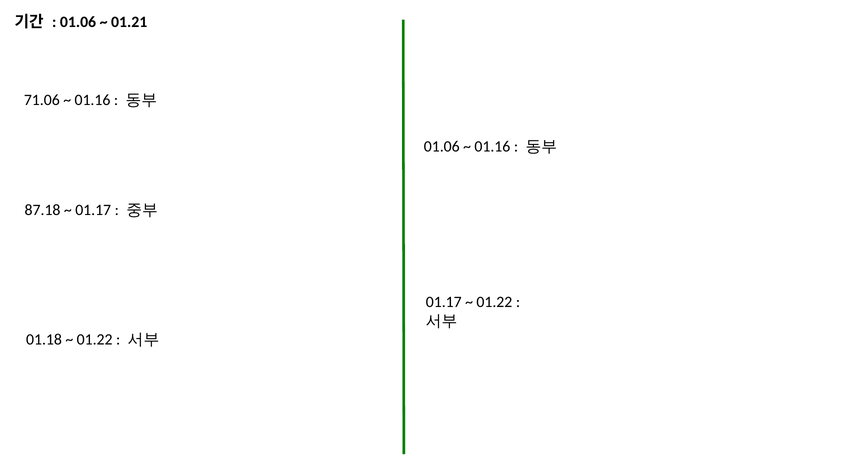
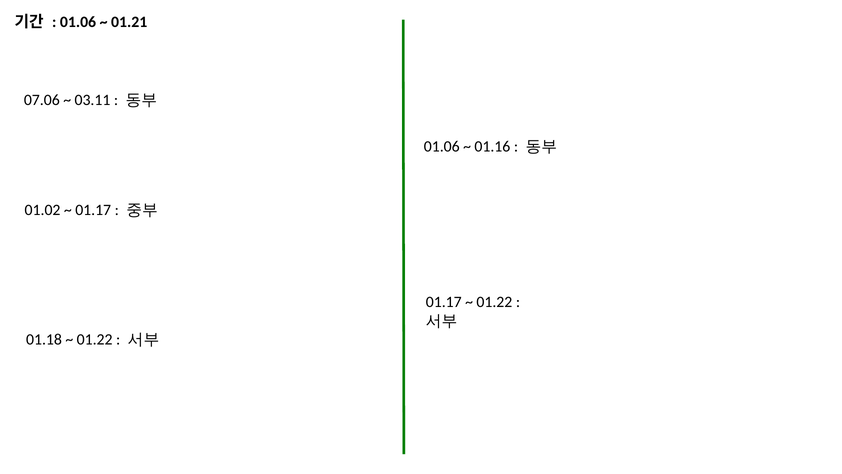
71.06: 71.06 -> 07.06 (42, 100)
01.16: 01.16 -> 03.11 (92, 100)
87.18: 87.18 -> 01.02 (43, 210)
